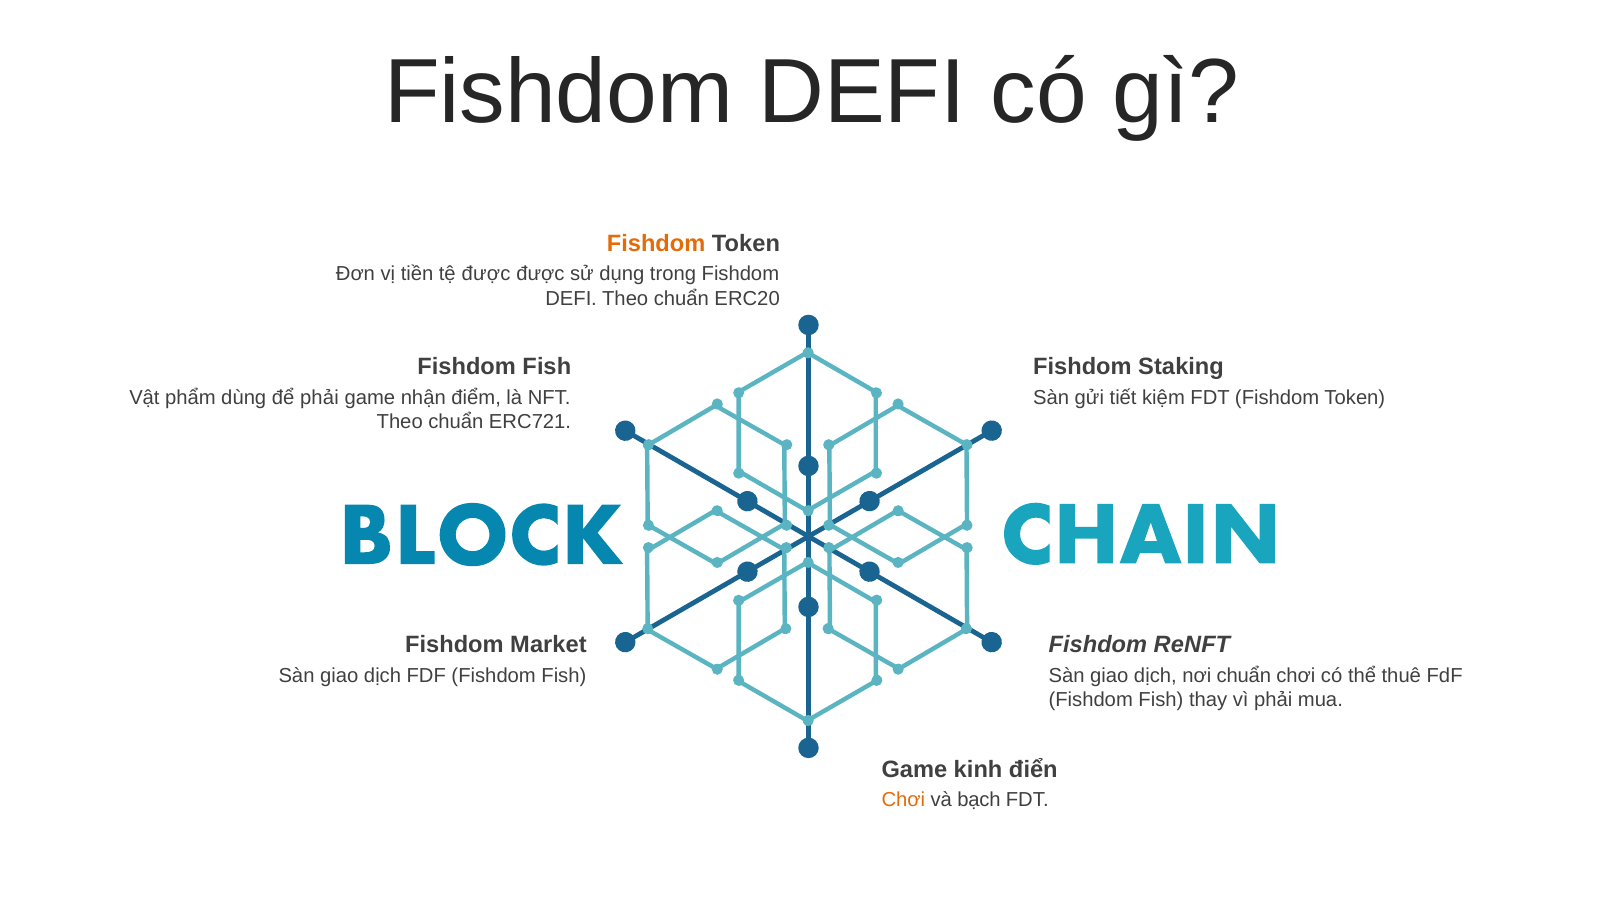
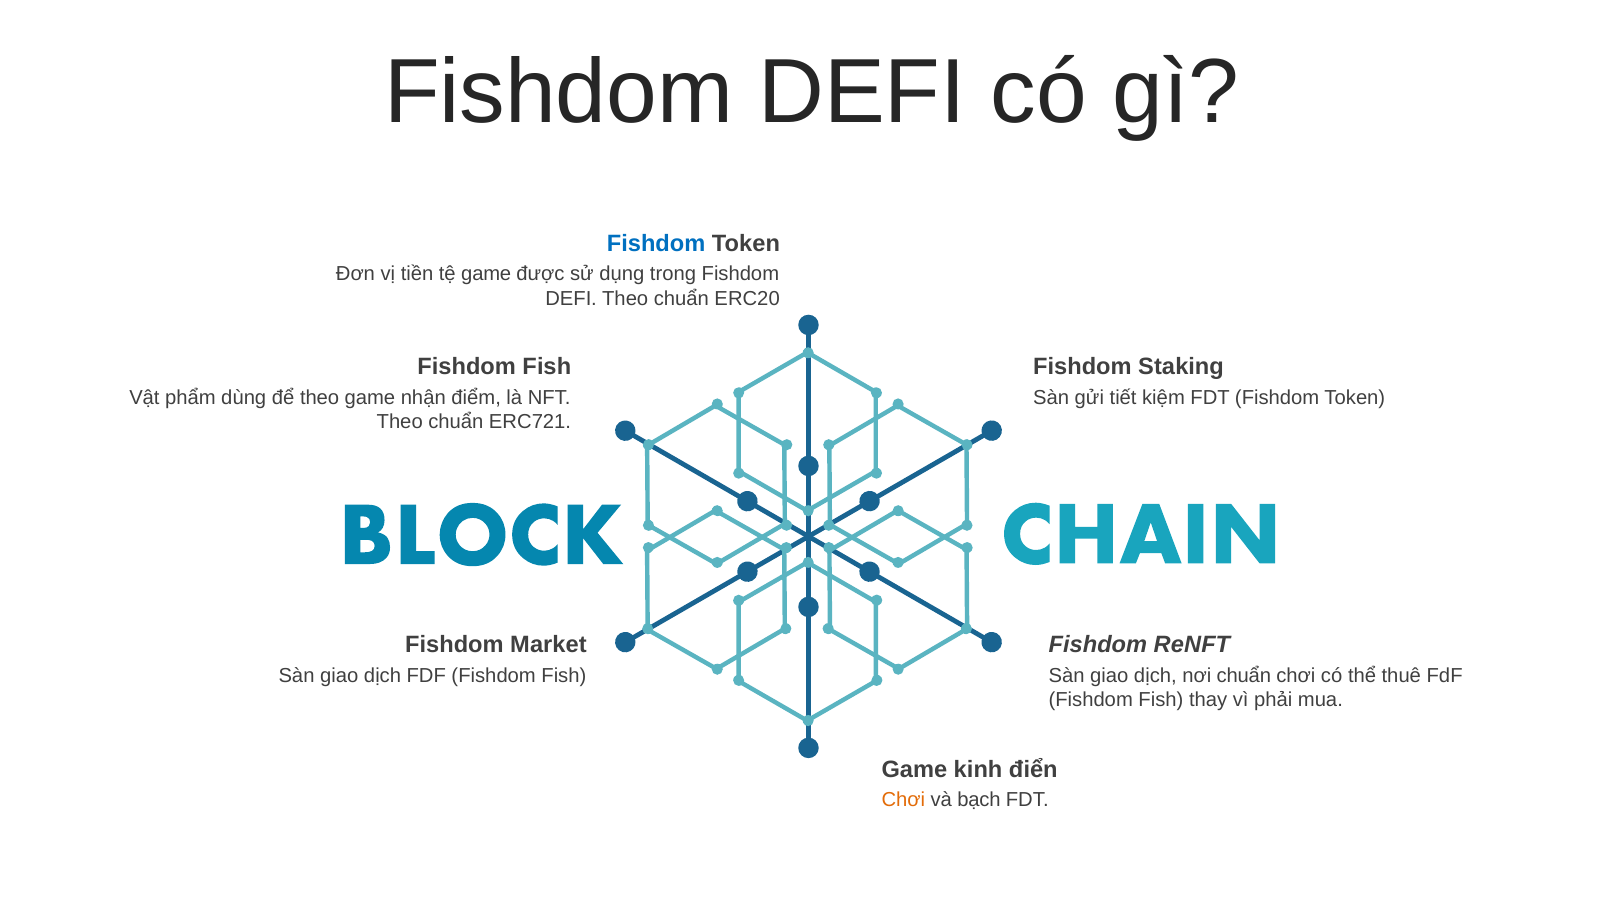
Fishdom colour: orange -> blue (656, 244)
tệ được: được -> game (486, 274)
để phải: phải -> theo (320, 398)
